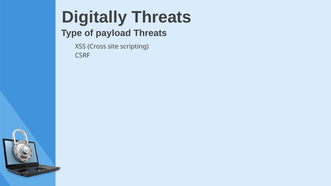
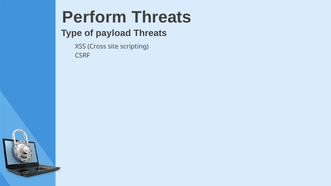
Digitally: Digitally -> Perform (94, 17)
